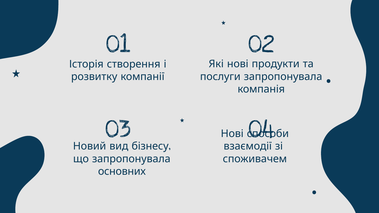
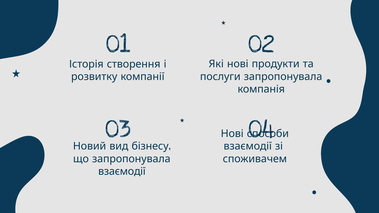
основних: основних -> взаємодії (122, 172)
